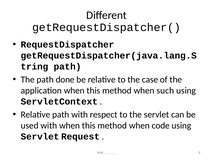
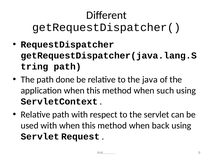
case: case -> java (150, 79)
code: code -> back (161, 125)
